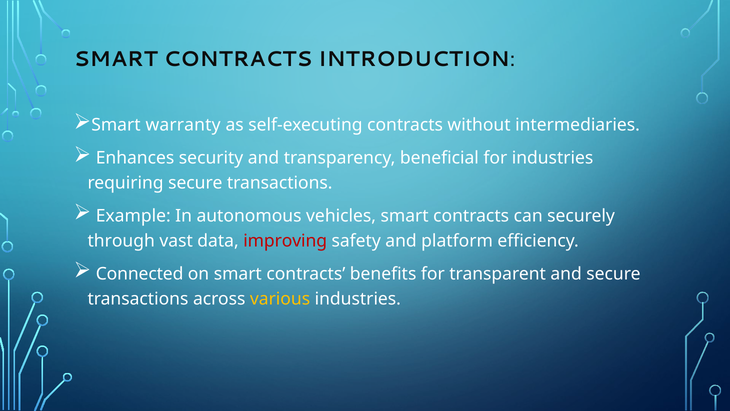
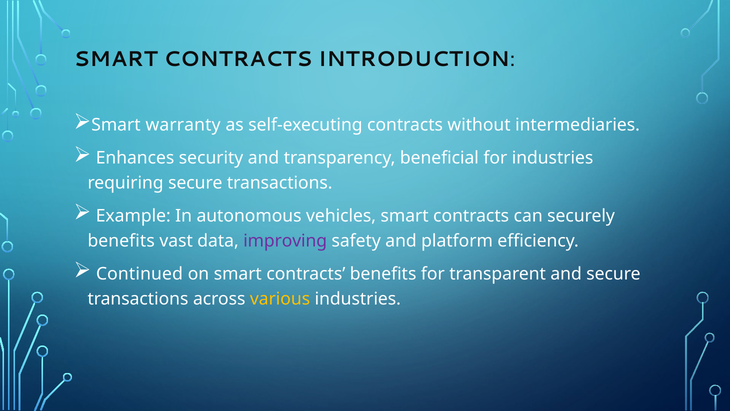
through: through -> benefits (121, 241)
improving colour: red -> purple (285, 241)
Connected: Connected -> Continued (139, 274)
